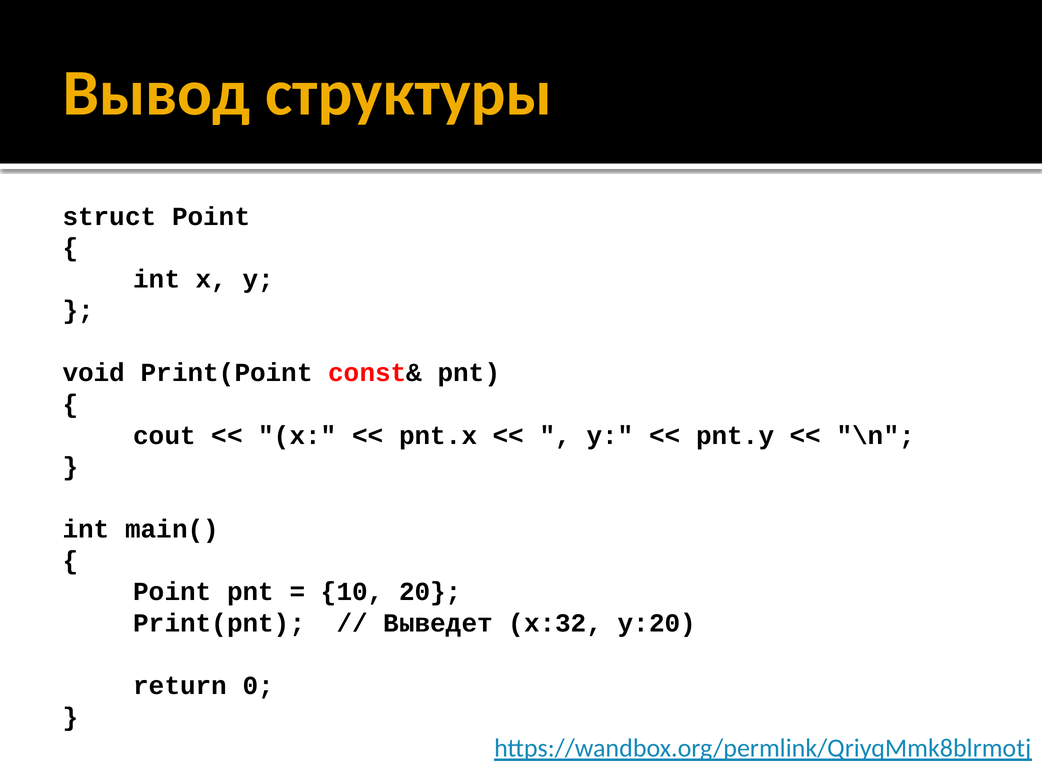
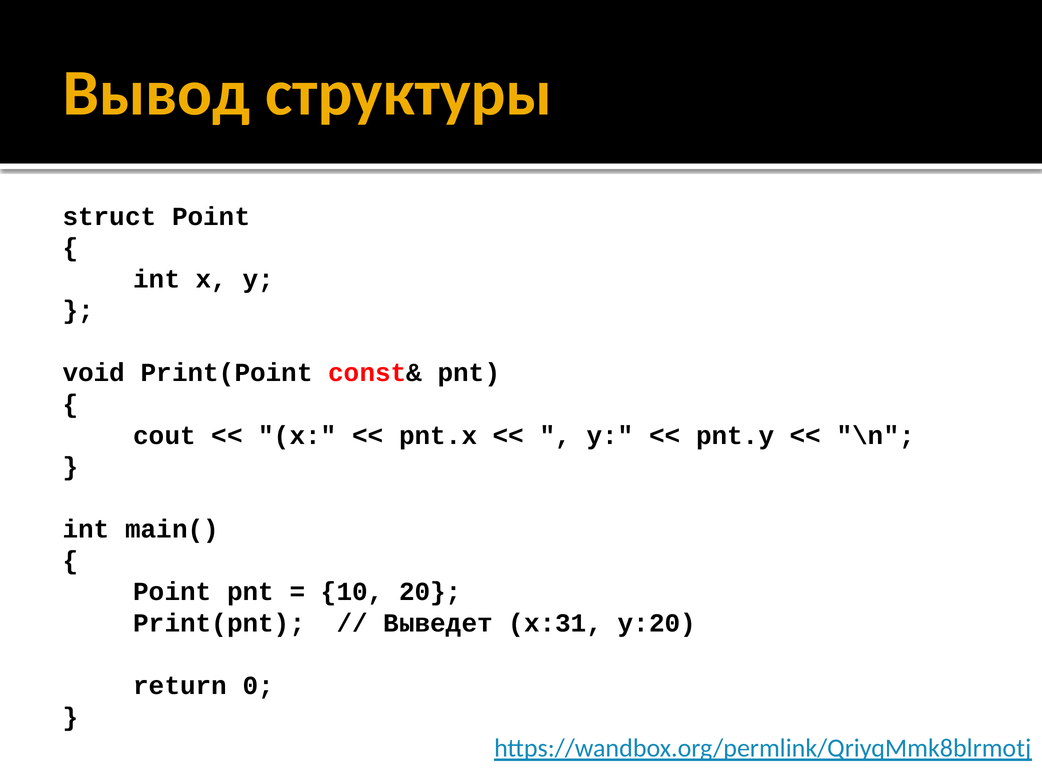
x:32: x:32 -> x:31 (555, 623)
